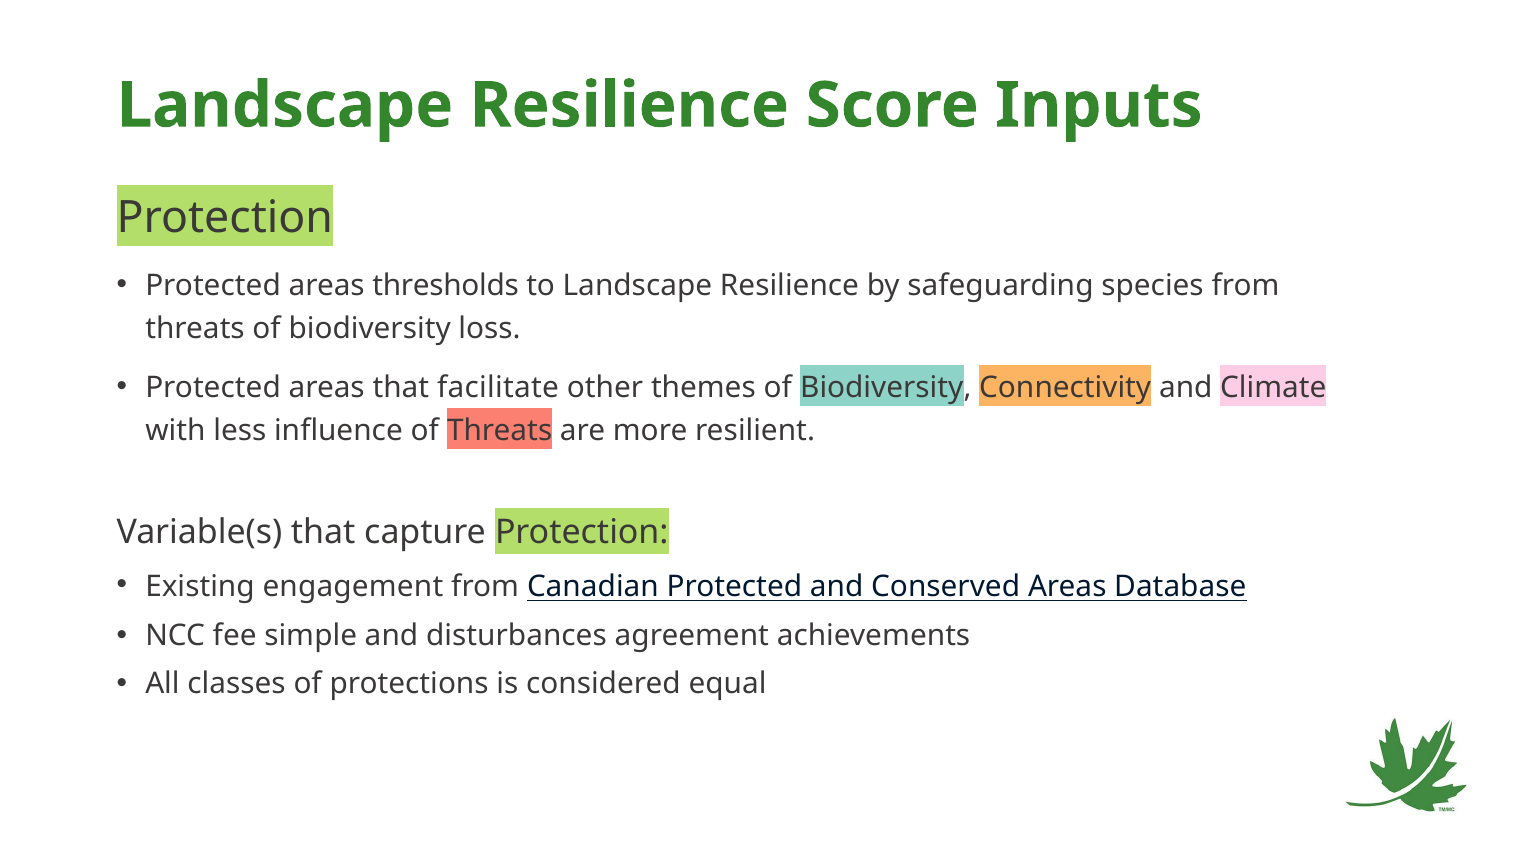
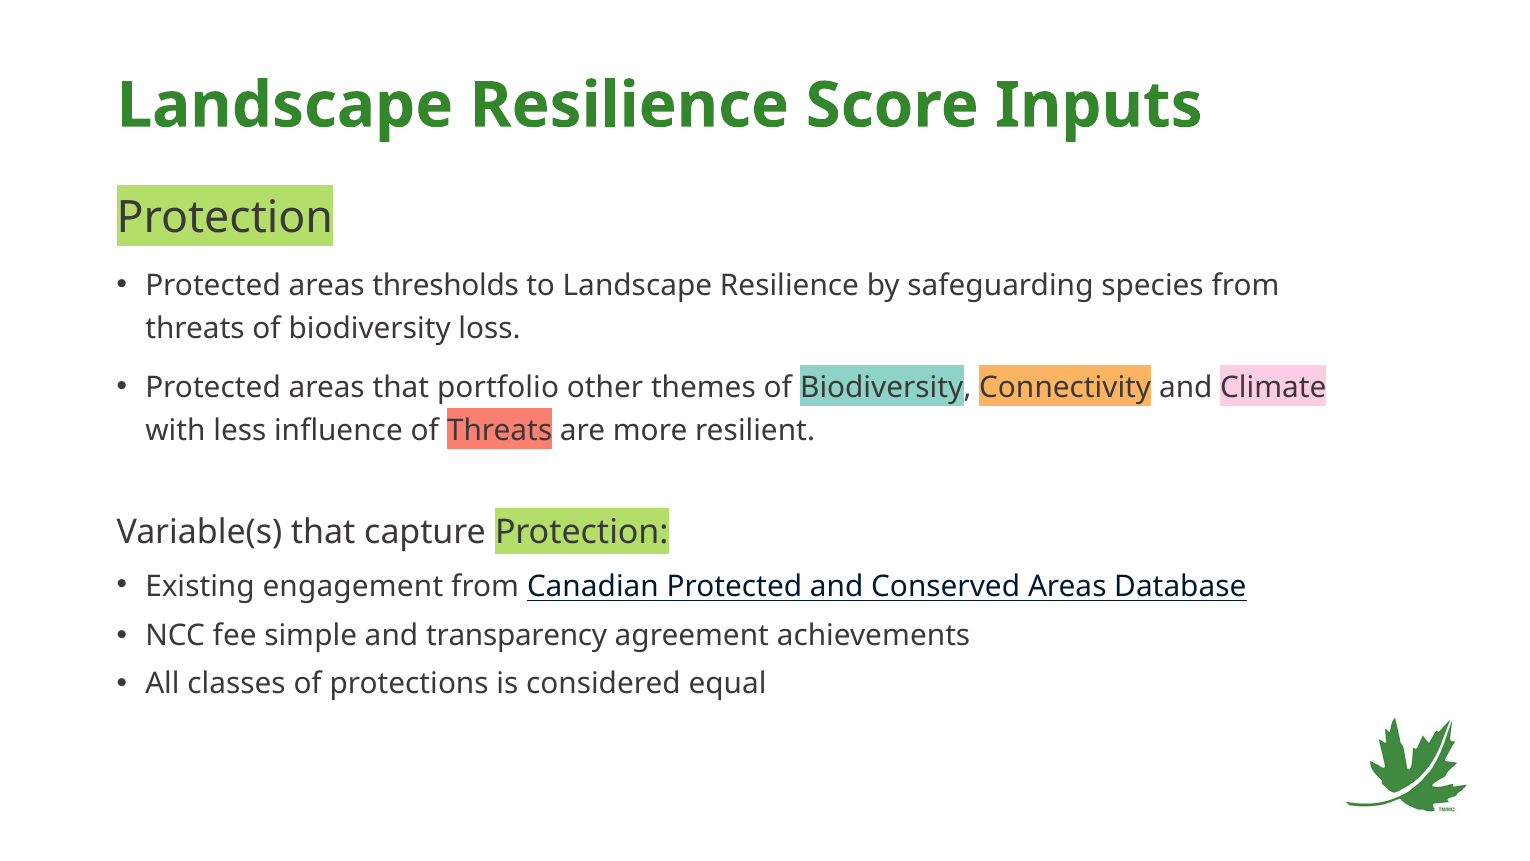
facilitate: facilitate -> portfolio (498, 387)
disturbances: disturbances -> transparency (517, 635)
